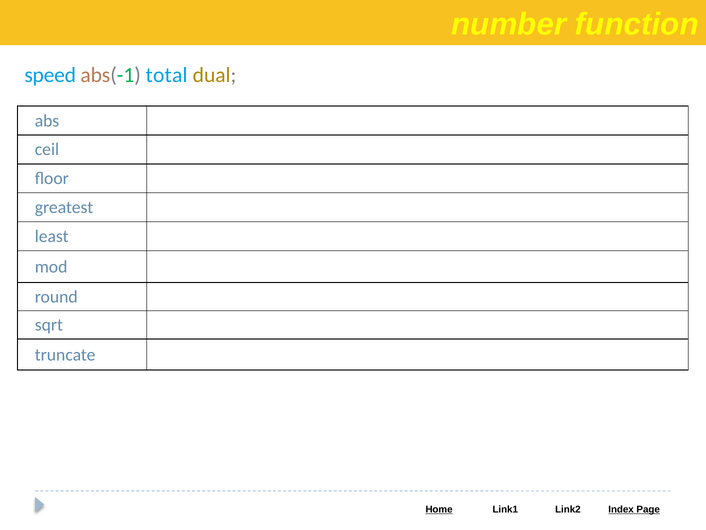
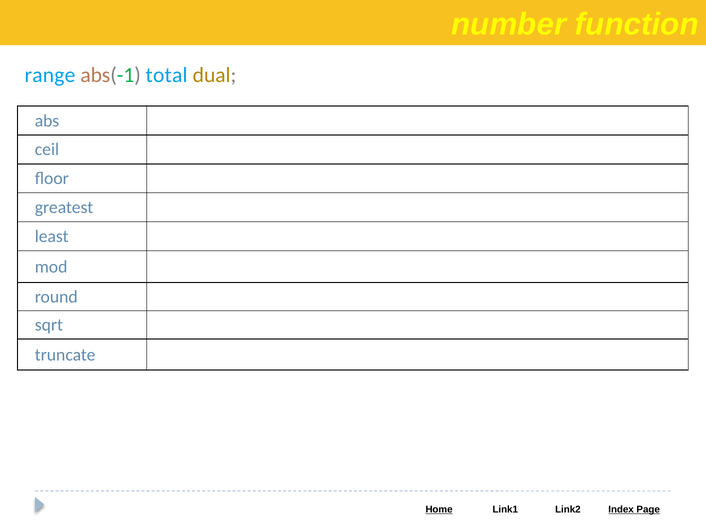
speed: speed -> range (50, 75)
